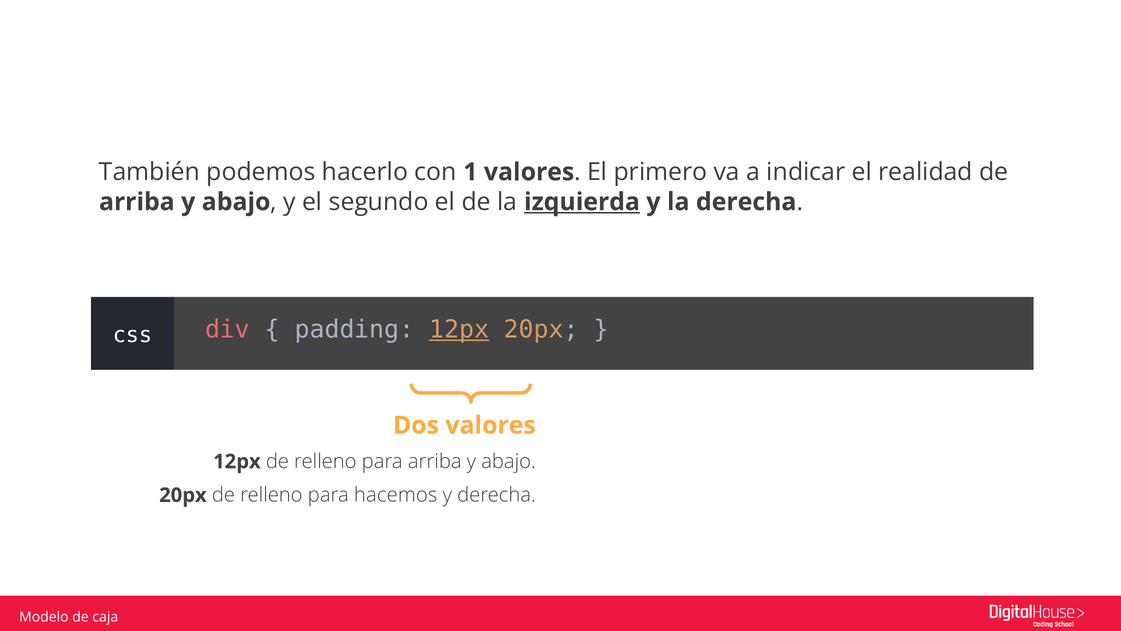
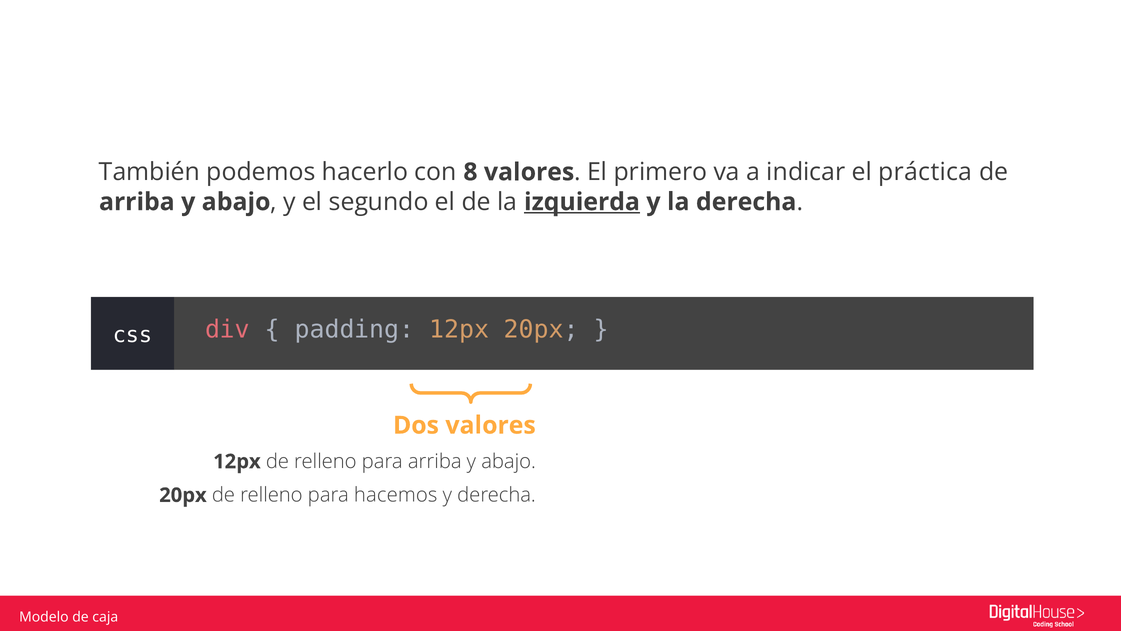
1: 1 -> 8 (470, 172)
realidad: realidad -> práctica (925, 172)
12px underline: present -> none (459, 329)
